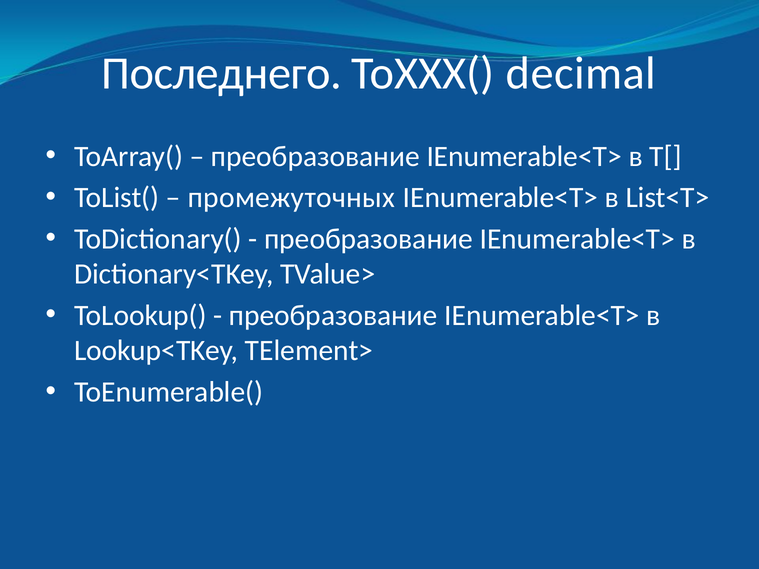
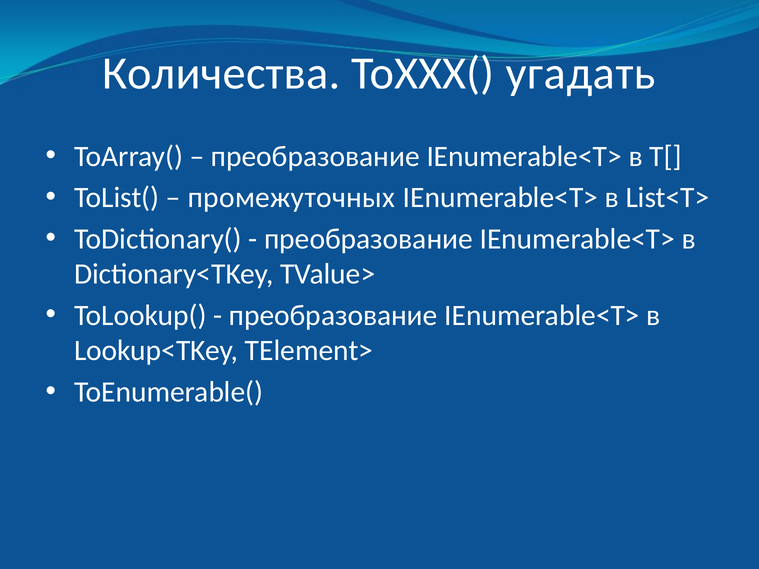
Последнего: Последнего -> Количества (221, 73)
decimal: decimal -> угадать (581, 73)
